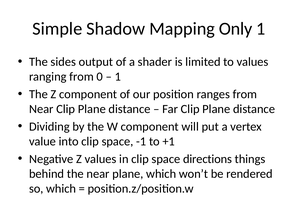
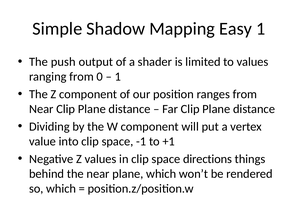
Only: Only -> Easy (236, 29)
sides: sides -> push (63, 62)
